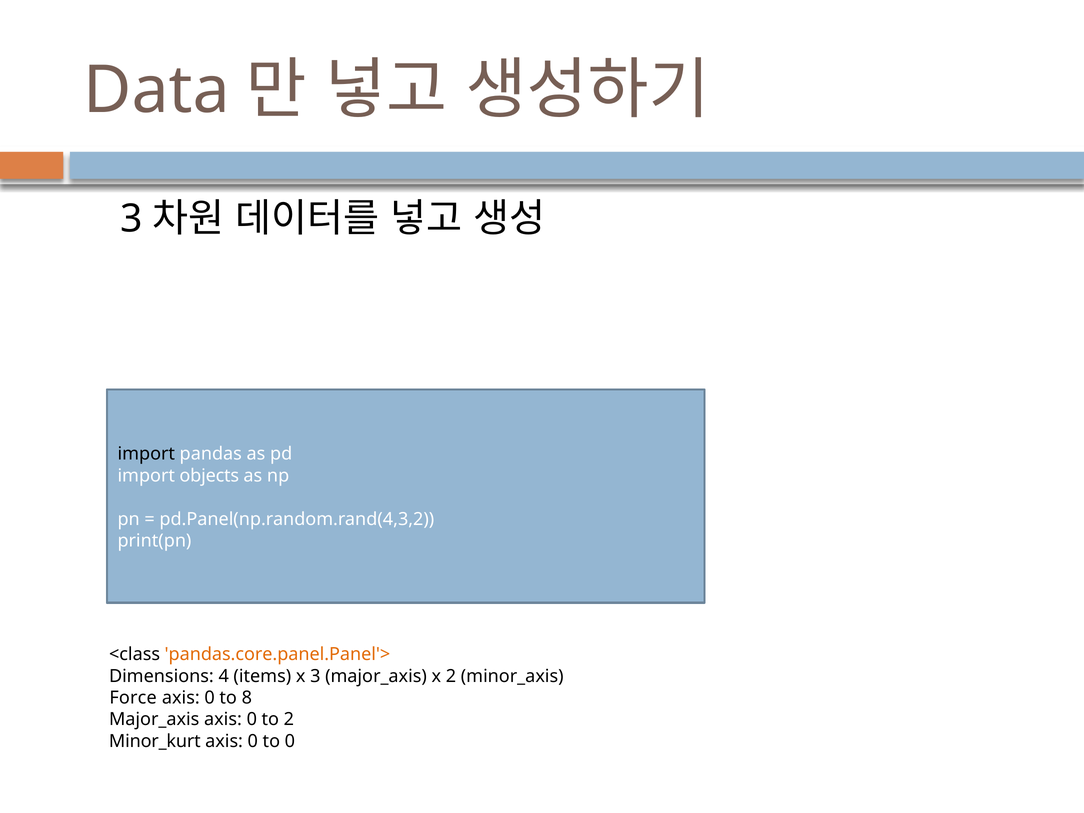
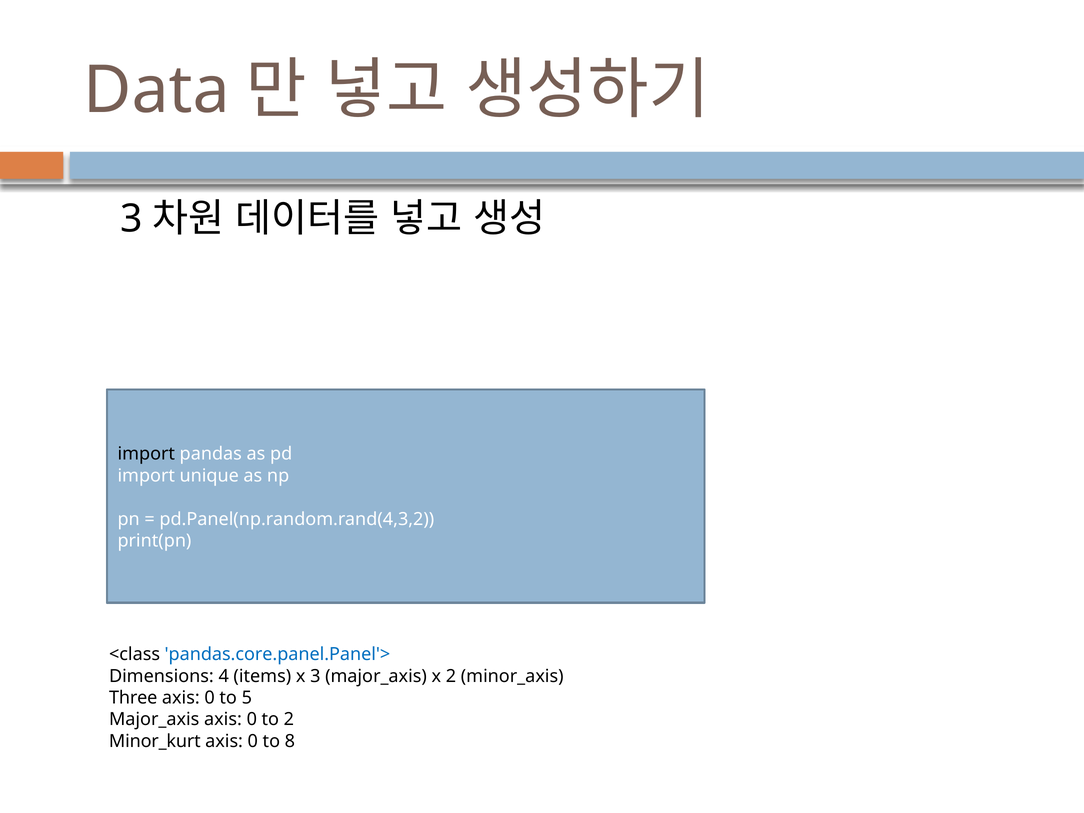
objects: objects -> unique (209, 476)
pandas.core.panel.Panel'> colour: orange -> blue (277, 654)
Force: Force -> Three (133, 698)
8: 8 -> 5 (247, 698)
to 0: 0 -> 8 (290, 741)
